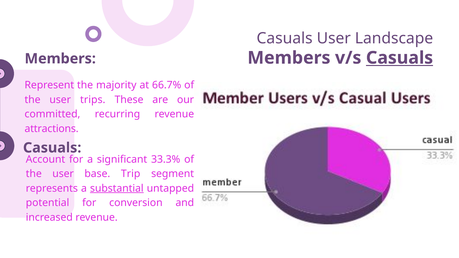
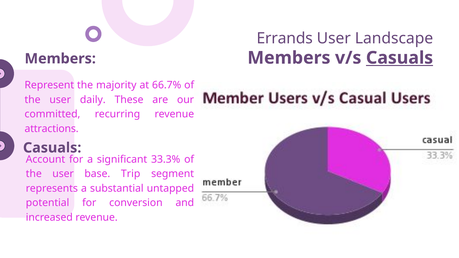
Casuals: Casuals -> Errands (285, 38)
trips: trips -> daily (93, 100)
substantial underline: present -> none (117, 188)
